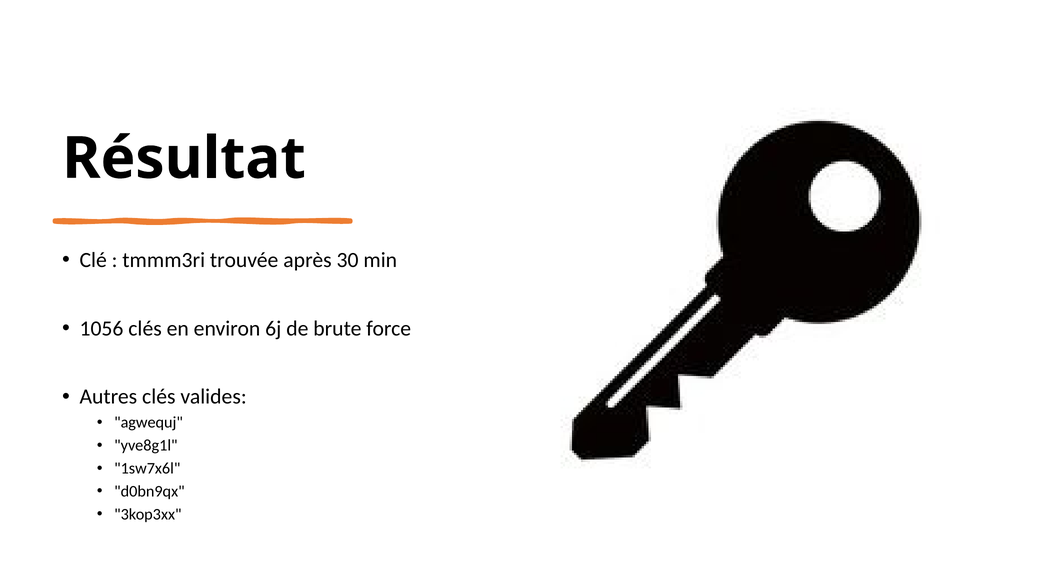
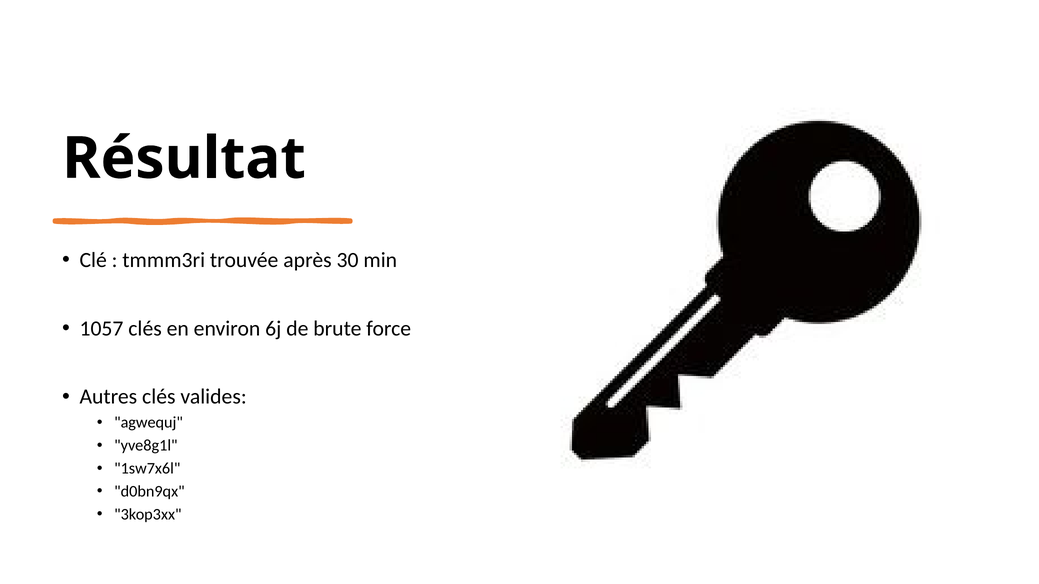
1056: 1056 -> 1057 (101, 329)
